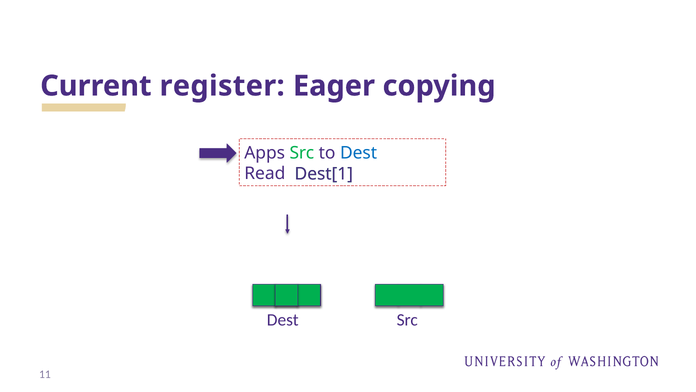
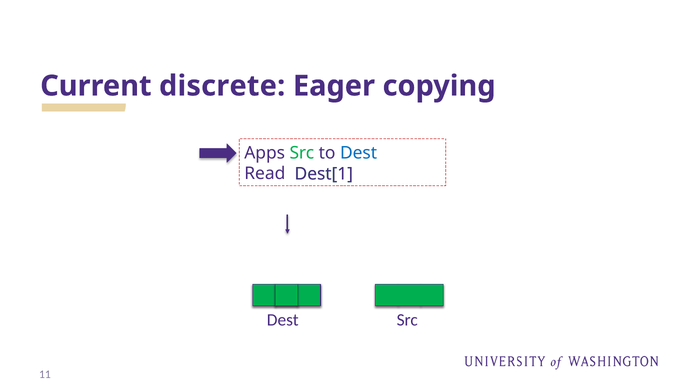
register: register -> discrete (222, 86)
